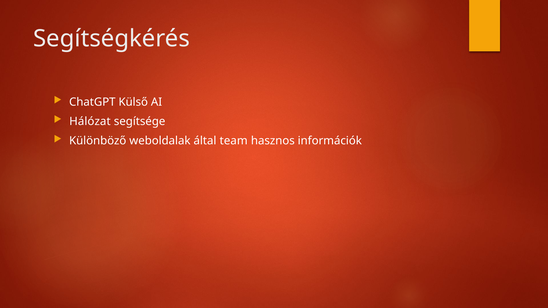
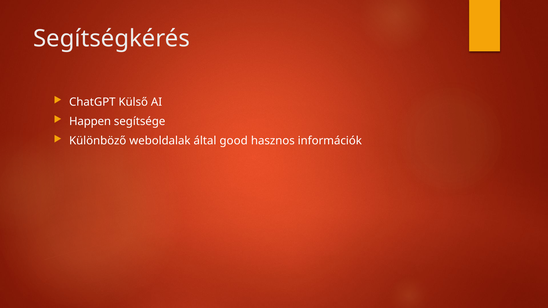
Hálózat: Hálózat -> Happen (90, 121)
team: team -> good (234, 141)
